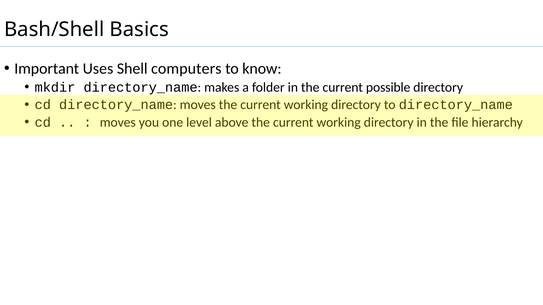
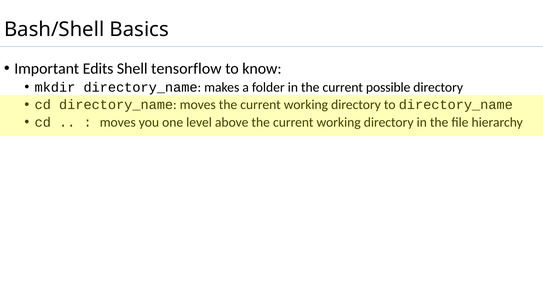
Important Uses: Uses -> Edits (98, 69)
computers: computers -> tensorflow (186, 69)
